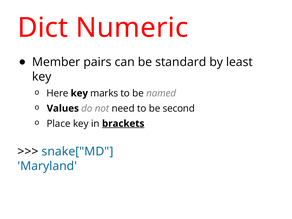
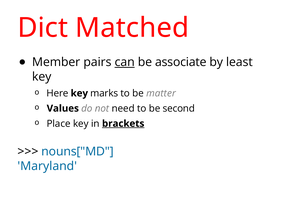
Numeric: Numeric -> Matched (132, 28)
can underline: none -> present (125, 62)
standard: standard -> associate (181, 62)
named: named -> matter (161, 93)
snake["MD: snake["MD -> nouns["MD (78, 151)
